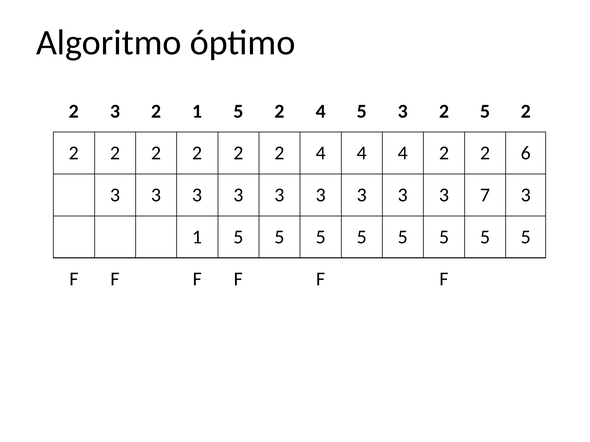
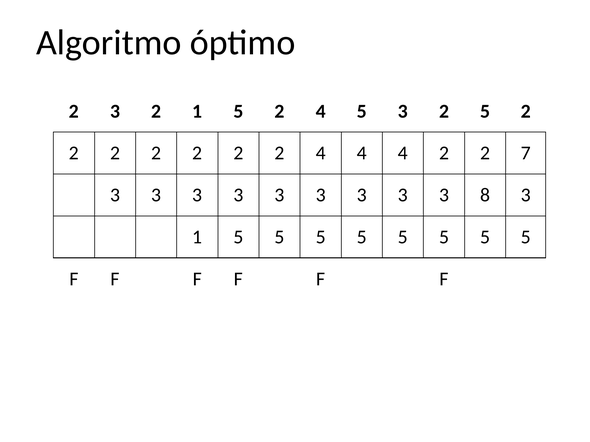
6: 6 -> 7 (526, 153)
7: 7 -> 8 (485, 195)
